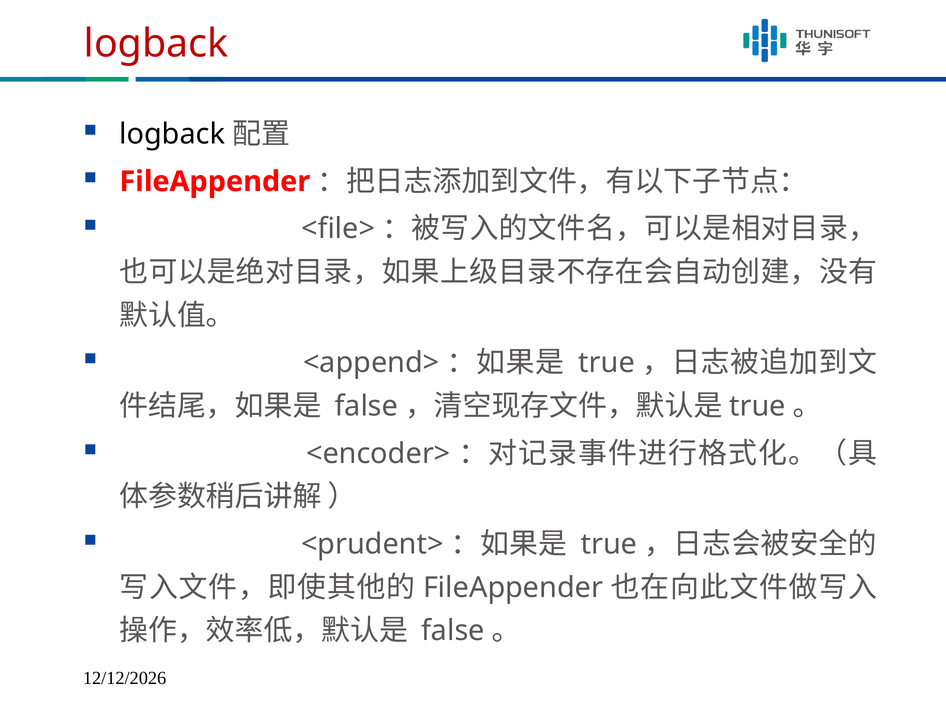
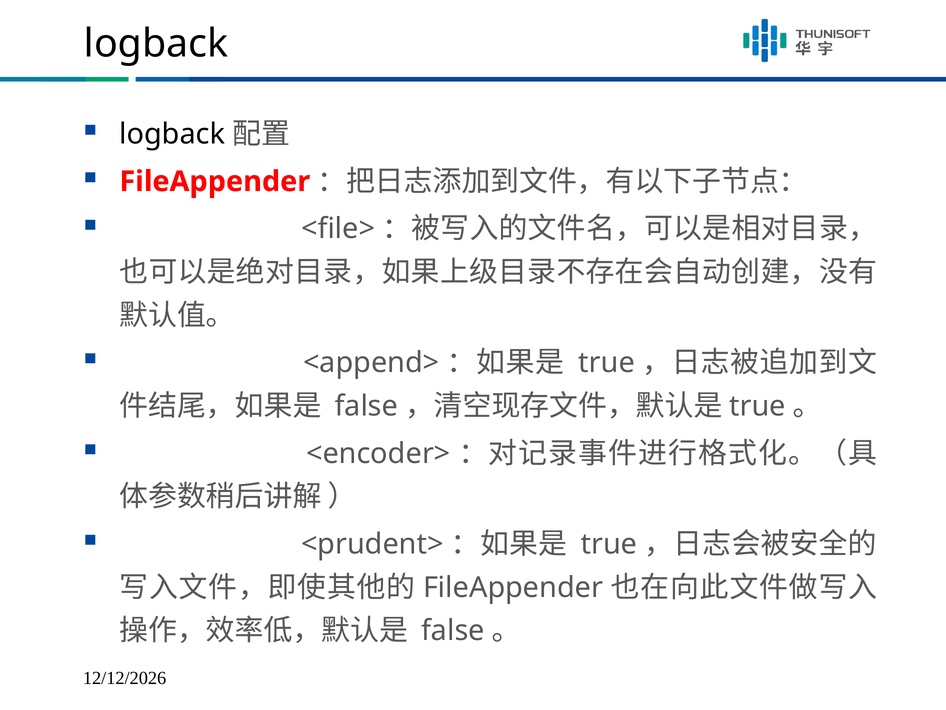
logback colour: red -> black (156, 44)
